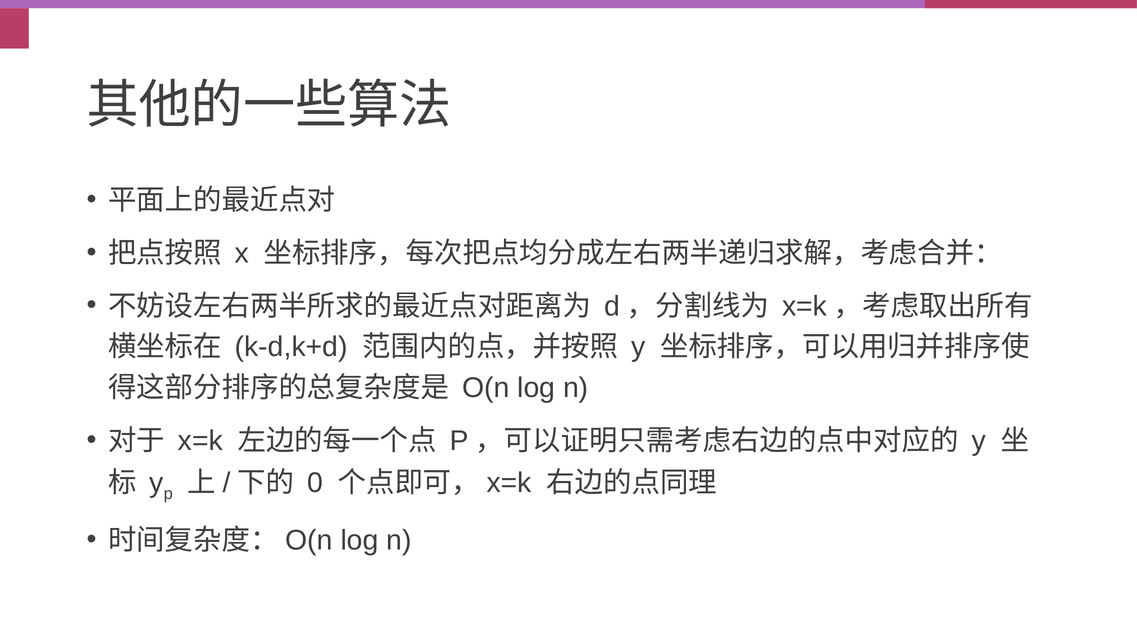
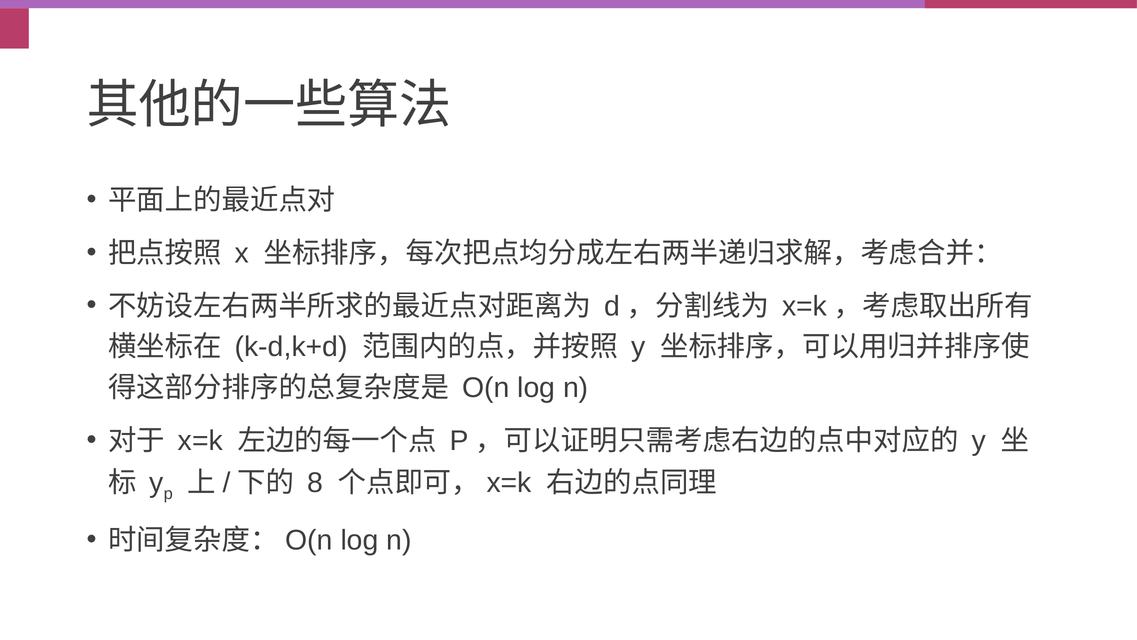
0: 0 -> 8 (315, 482)
